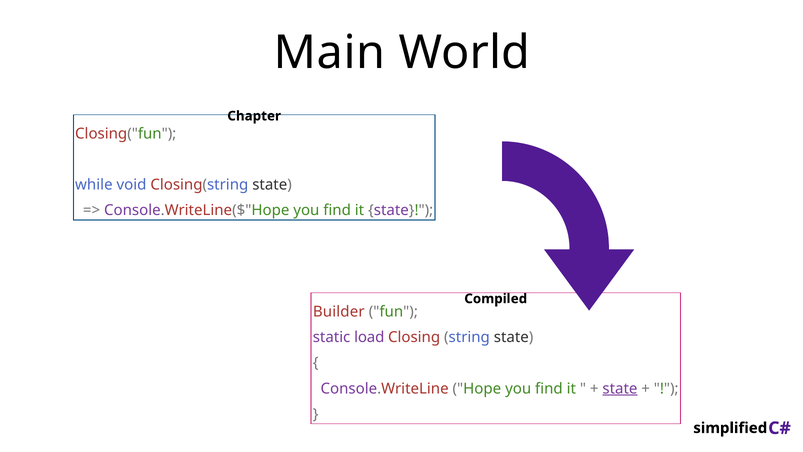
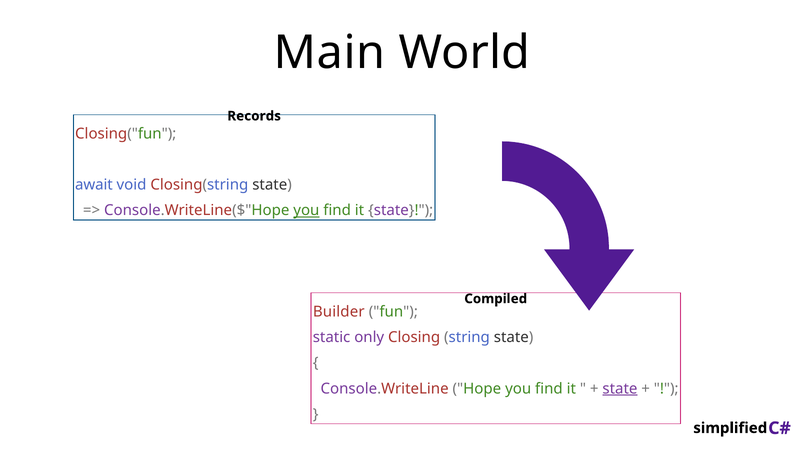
Chapter: Chapter -> Records (254, 116)
while: while -> await (94, 185)
you underline: none -> present (306, 210)
load: load -> only (369, 337)
